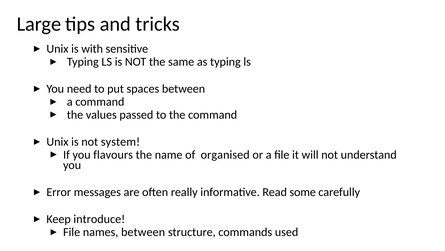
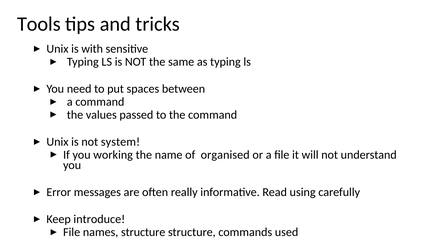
Large: Large -> Tools (39, 24)
flavours: flavours -> working (113, 154)
some: some -> using (303, 192)
names between: between -> structure (143, 232)
